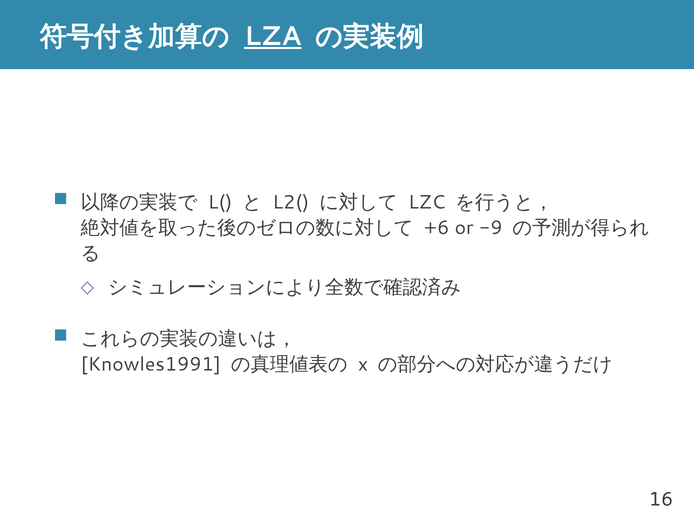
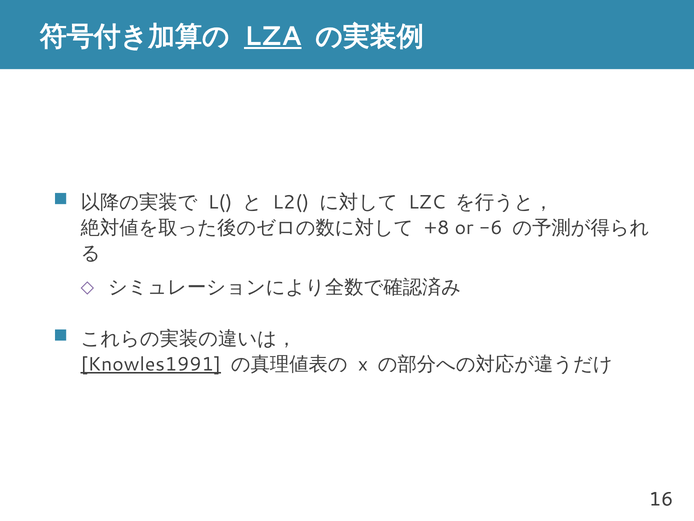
+6: +6 -> +8 (437, 228)
-9: -9 -> -6 (491, 228)
Knowles1991 underline: none -> present (151, 364)
